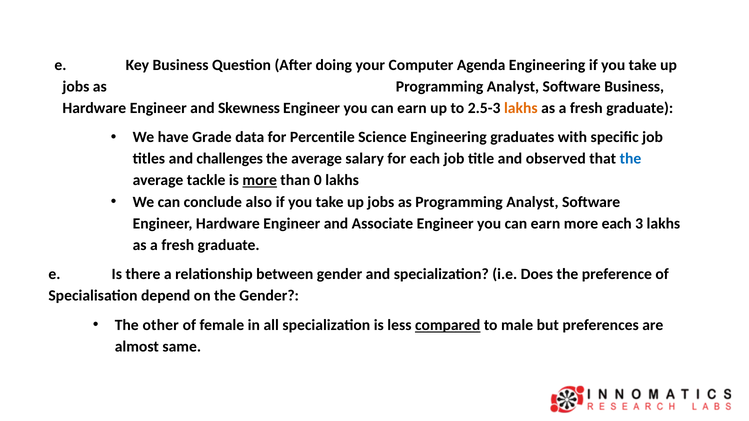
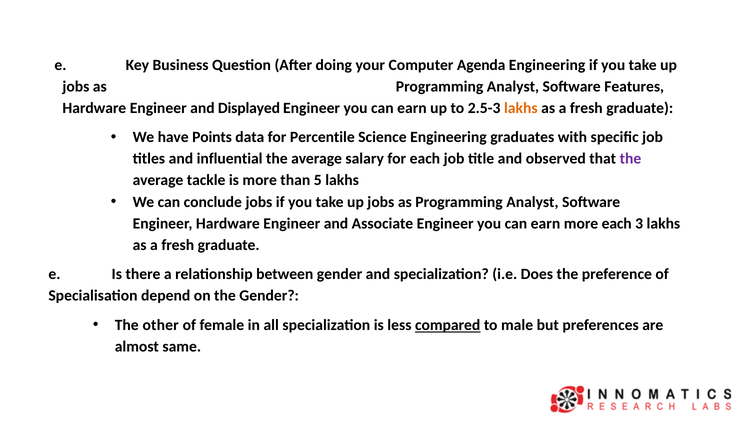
Software Business: Business -> Features (634, 86)
Skewness: Skewness -> Displayed (249, 108)
Grade: Grade -> Points (212, 137)
challenges: challenges -> influential (230, 159)
the colour: blue -> purple (630, 159)
more underline: present -> none (260, 180)
0: 0 -> 5 (318, 180)
conclude also: also -> jobs (259, 202)
